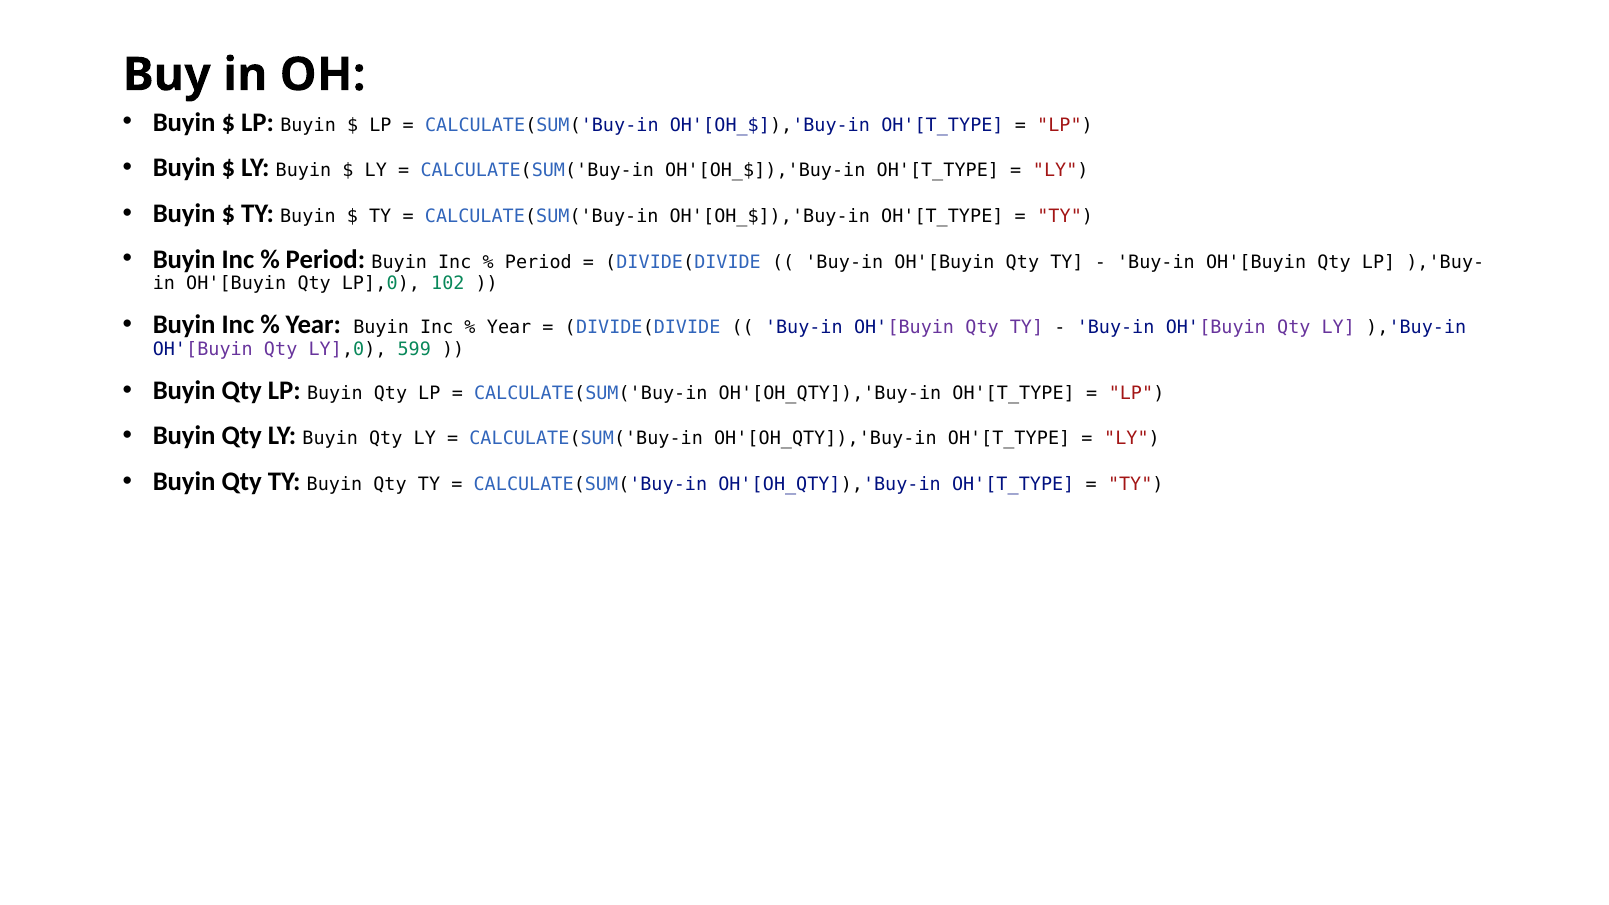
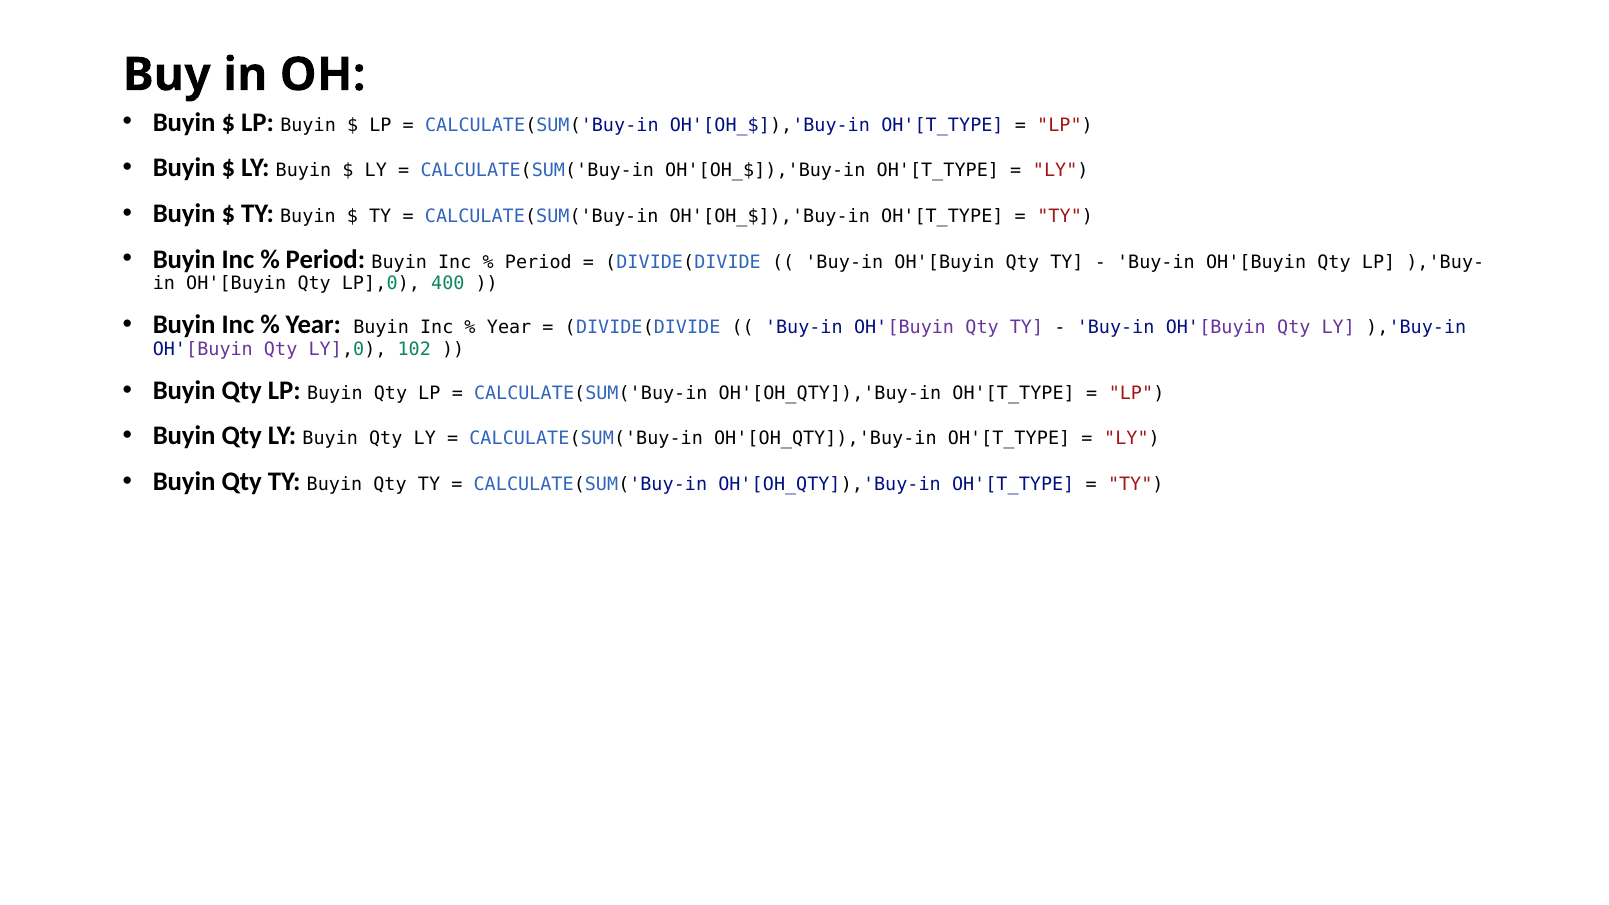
102: 102 -> 400 (448, 284)
599: 599 -> 102 (414, 349)
